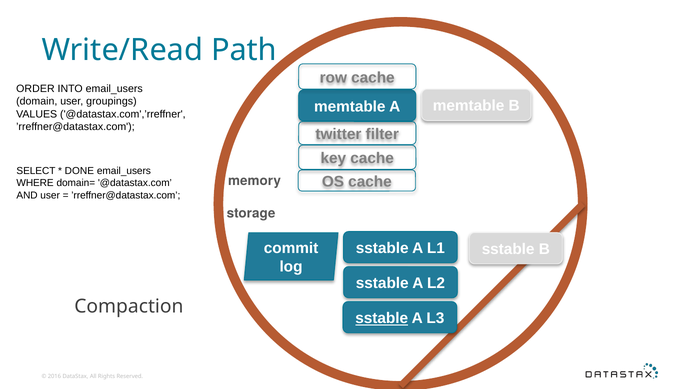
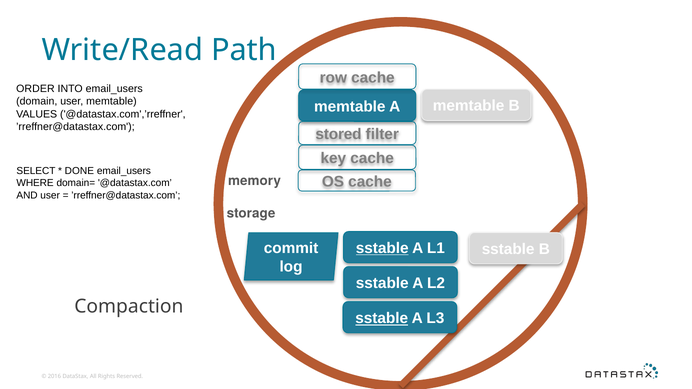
user groupings: groupings -> memtable (111, 101)
twitter: twitter -> stored (339, 134)
sstable underline: none -> present (382, 248)
